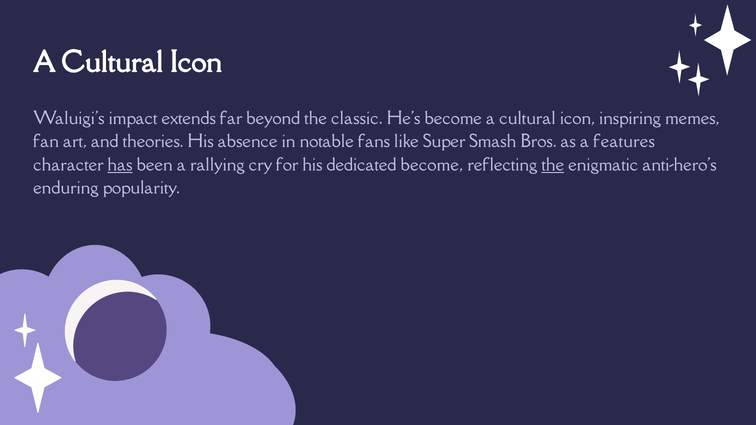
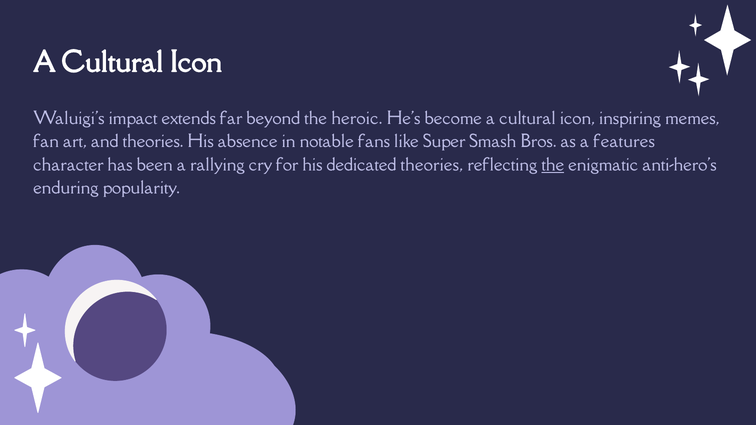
classic: classic -> heroic (357, 119)
has underline: present -> none (120, 165)
dedicated become: become -> theories (432, 165)
